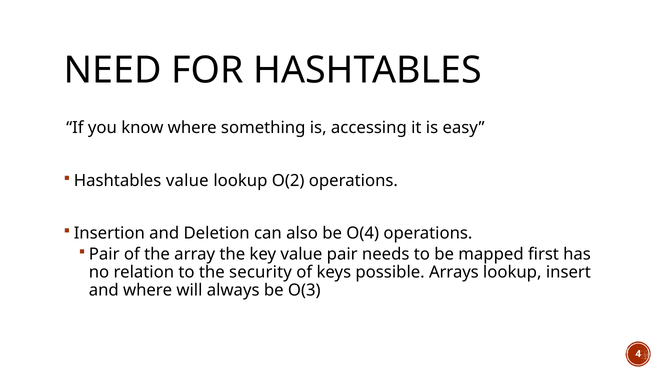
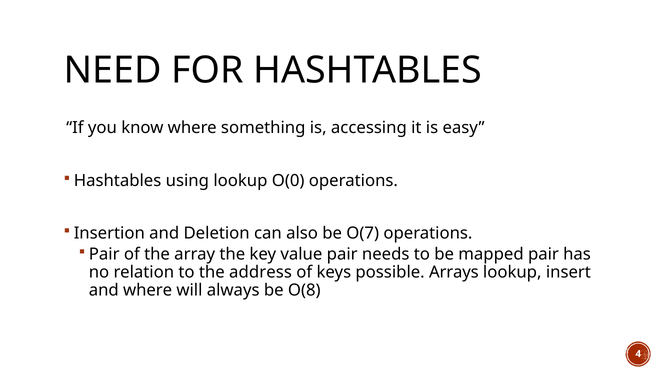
Hashtables value: value -> using (187, 181)
O(2: O(2 -> O(0 (288, 181)
O(4: O(4 -> O(7 (363, 233)
mapped first: first -> pair (543, 254)
security: security -> address (261, 272)
O(3: O(3 -> O(8 (304, 290)
